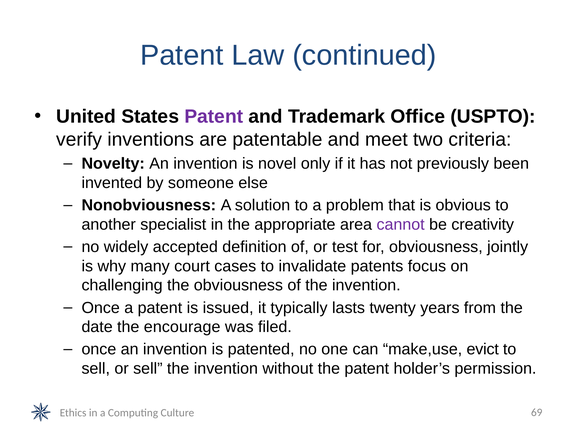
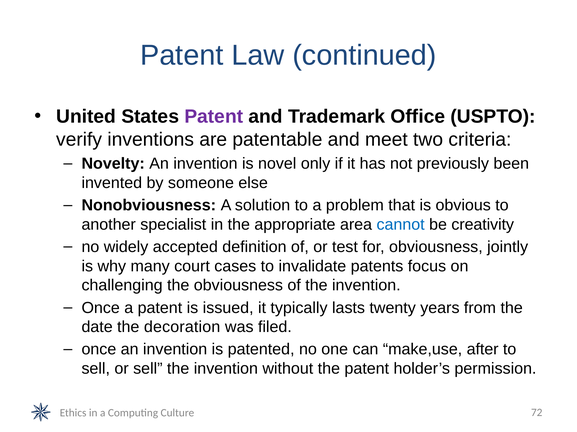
cannot colour: purple -> blue (401, 225)
encourage: encourage -> decoration (182, 328)
evict: evict -> after (483, 350)
69: 69 -> 72 (537, 413)
